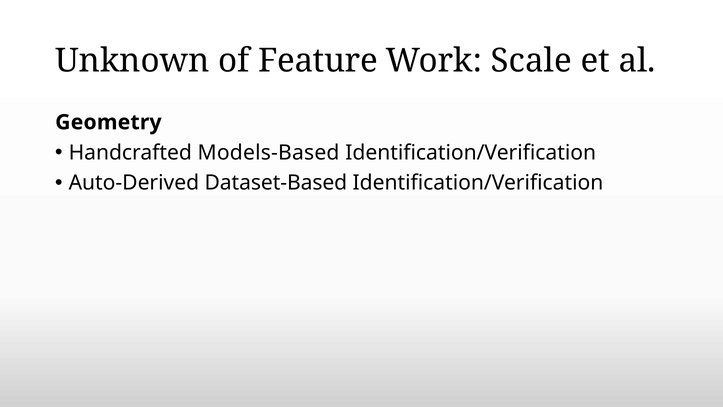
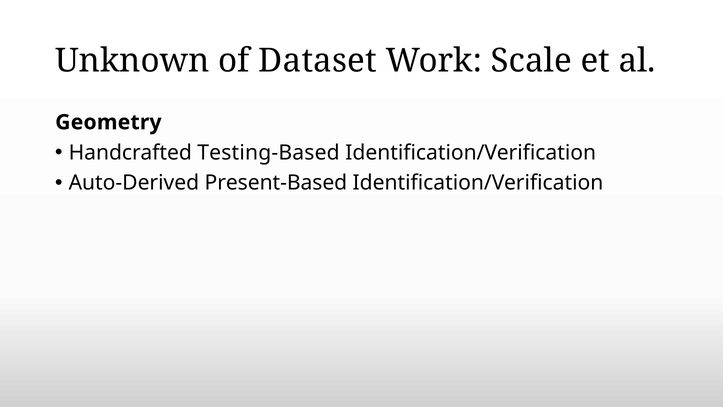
Feature: Feature -> Dataset (318, 61)
Models-Based: Models-Based -> Testing-Based (269, 152)
Dataset-Based: Dataset-Based -> Present-Based (276, 183)
